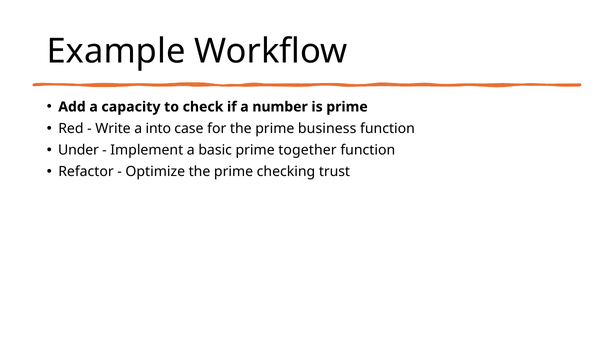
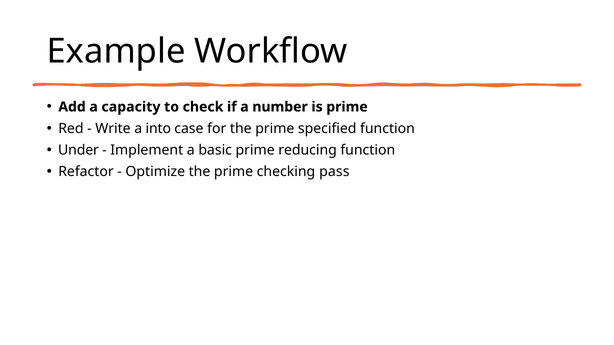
business: business -> specified (327, 129)
together: together -> reducing (308, 150)
trust: trust -> pass (334, 172)
